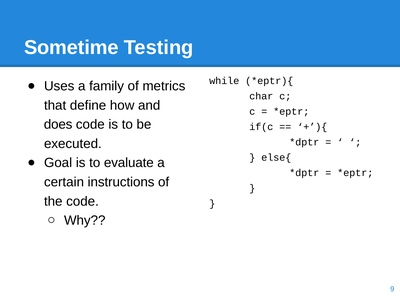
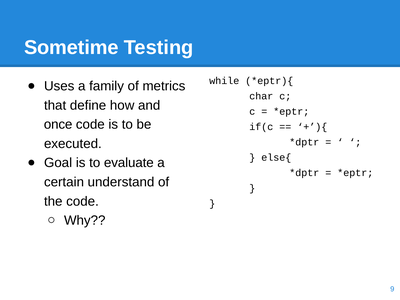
does: does -> once (58, 125)
instructions: instructions -> understand (121, 182)
